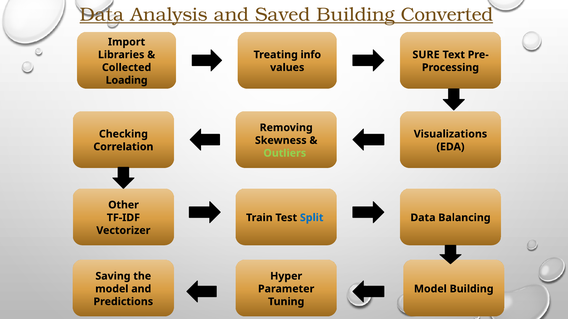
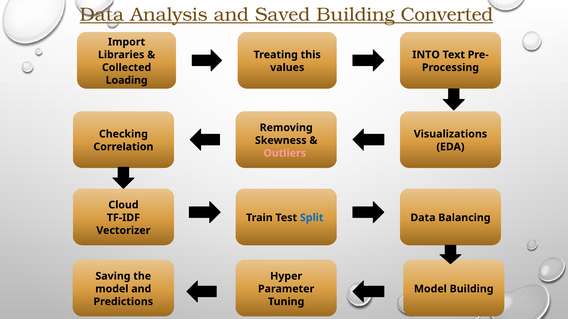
info: info -> this (311, 55)
SURE: SURE -> INTO (426, 55)
Outliers colour: light green -> pink (285, 153)
Other: Other -> Cloud (123, 205)
